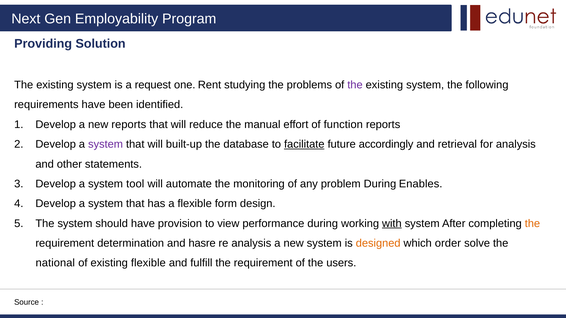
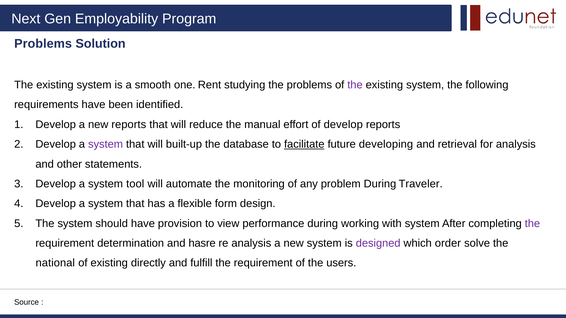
Providing: Providing -> Problems (43, 44)
request: request -> smooth (153, 85)
of function: function -> develop (343, 125)
accordingly: accordingly -> developing (386, 144)
Enables: Enables -> Traveler (421, 184)
with underline: present -> none (392, 224)
the colour: orange -> purple (532, 224)
designed colour: orange -> purple (378, 243)
existing flexible: flexible -> directly (148, 263)
